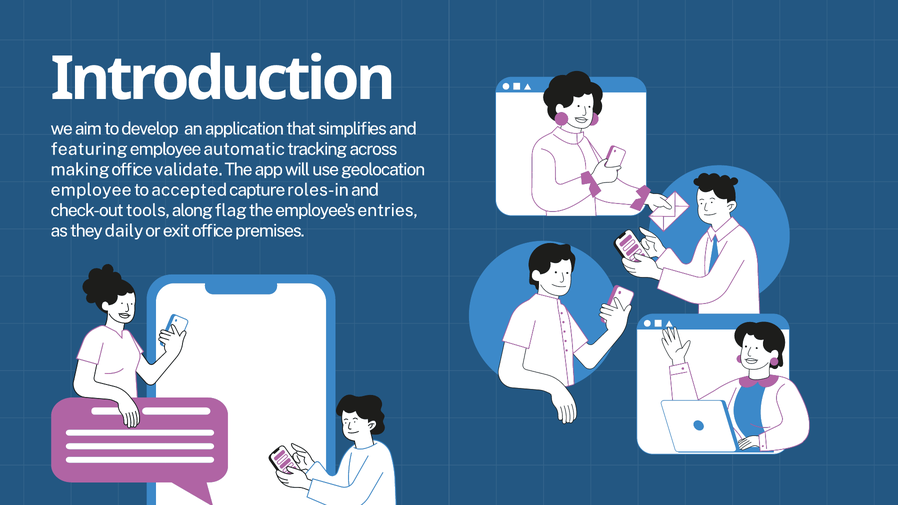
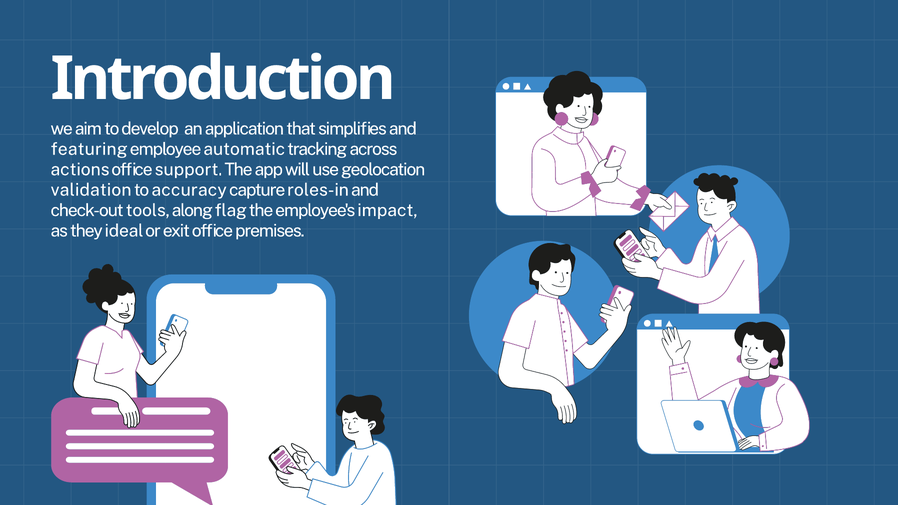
making: making -> actions (80, 170)
validate: validate -> support (188, 170)
employee: employee -> validation (91, 190)
accepted: accepted -> accuracy (189, 190)
entries: entries -> impact (387, 210)
daily: daily -> ideal (124, 231)
